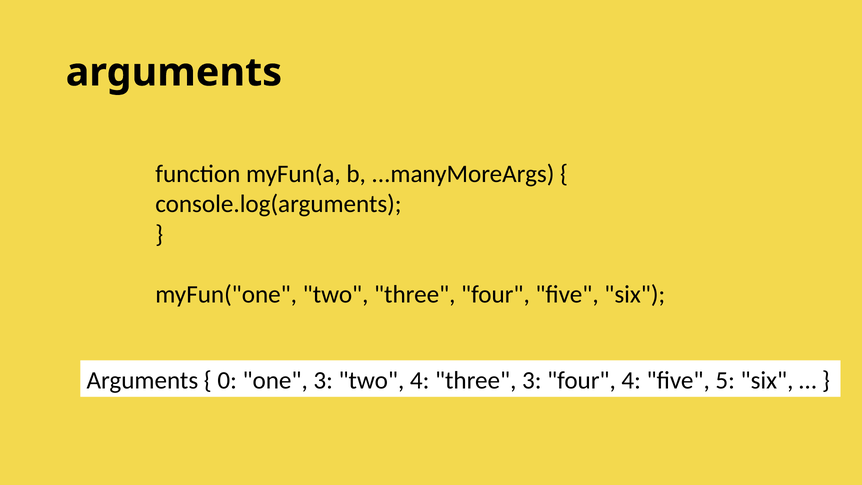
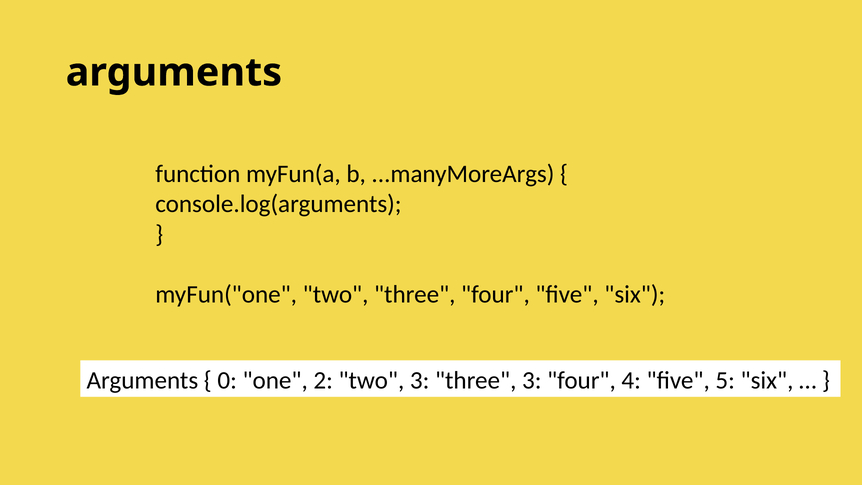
one 3: 3 -> 2 (323, 380)
two 4: 4 -> 3 (420, 380)
